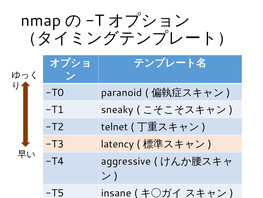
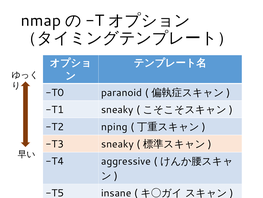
telnet: telnet -> nping (114, 126)
T3 latency: latency -> sneaky (117, 144)
